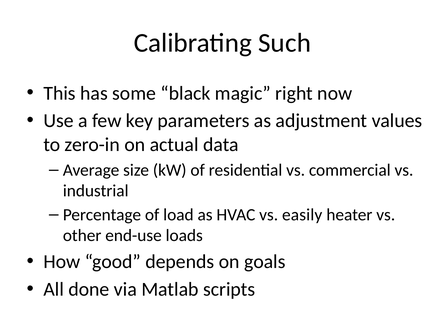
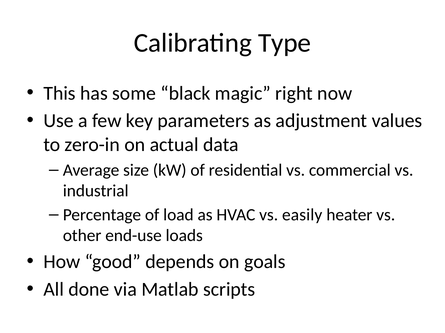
Such: Such -> Type (285, 43)
